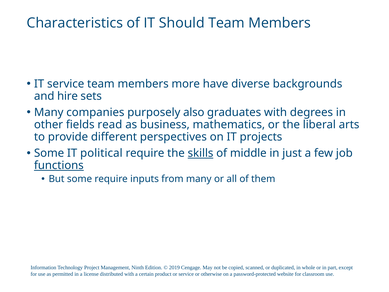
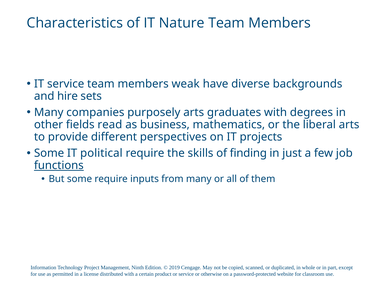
Should: Should -> Nature (182, 23)
more: more -> weak (186, 84)
purposely also: also -> arts (194, 112)
skills underline: present -> none (201, 153)
middle: middle -> finding (248, 153)
